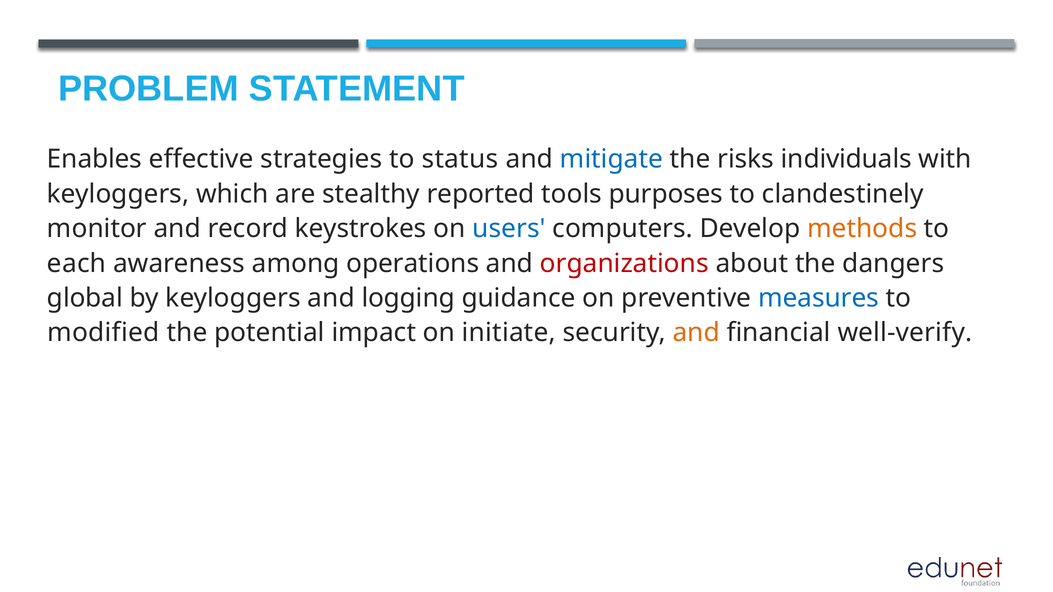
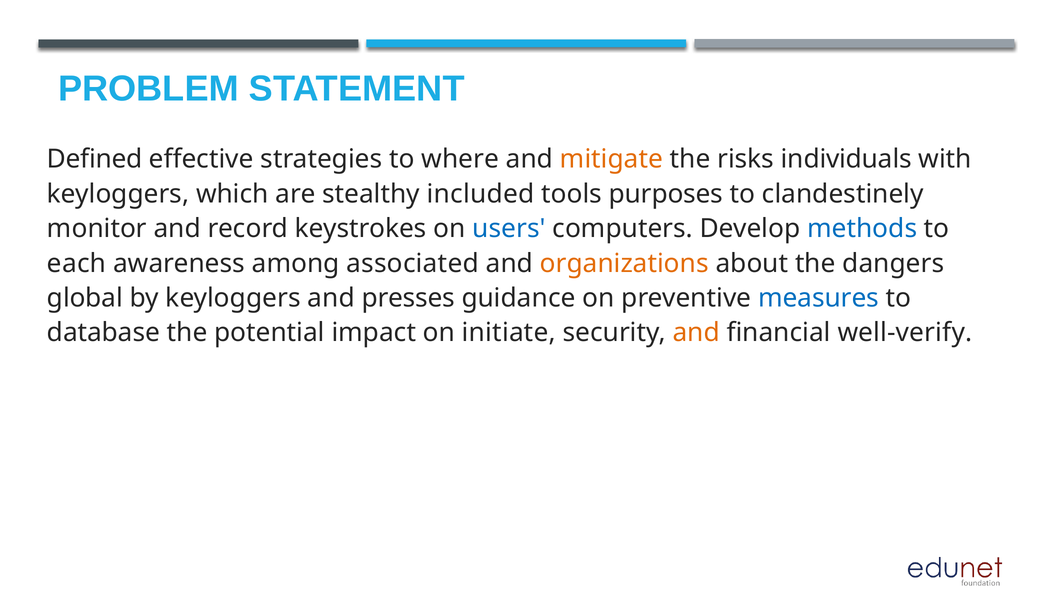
Enables: Enables -> Defined (95, 159)
status: status -> where (460, 159)
mitigate colour: blue -> orange (611, 159)
reported: reported -> included (480, 194)
methods colour: orange -> blue (862, 229)
operations: operations -> associated (413, 263)
organizations colour: red -> orange (624, 263)
logging: logging -> presses (408, 298)
modified: modified -> database (104, 333)
